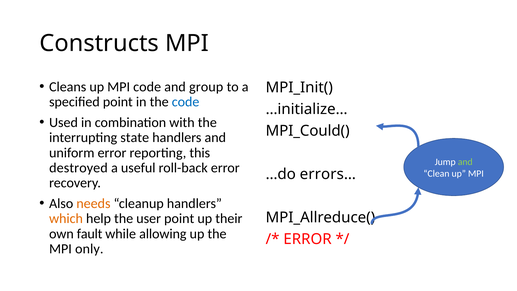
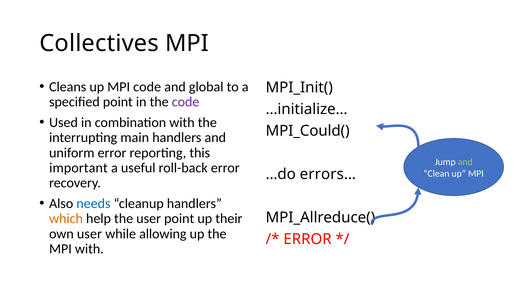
Constructs: Constructs -> Collectives (99, 43)
group: group -> global (206, 87)
code colour: blue -> purple (186, 102)
state: state -> main (135, 138)
destroyed: destroyed -> important (78, 168)
needs colour: orange -> blue (93, 203)
own fault: fault -> user (89, 234)
MPI only: only -> with (89, 249)
